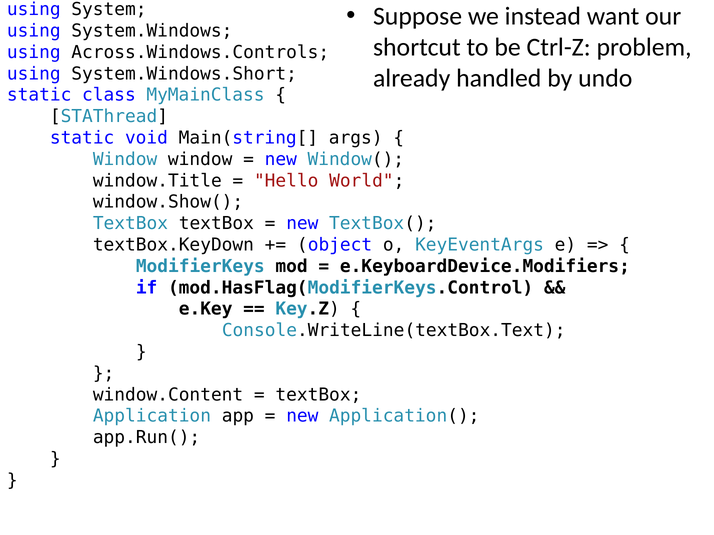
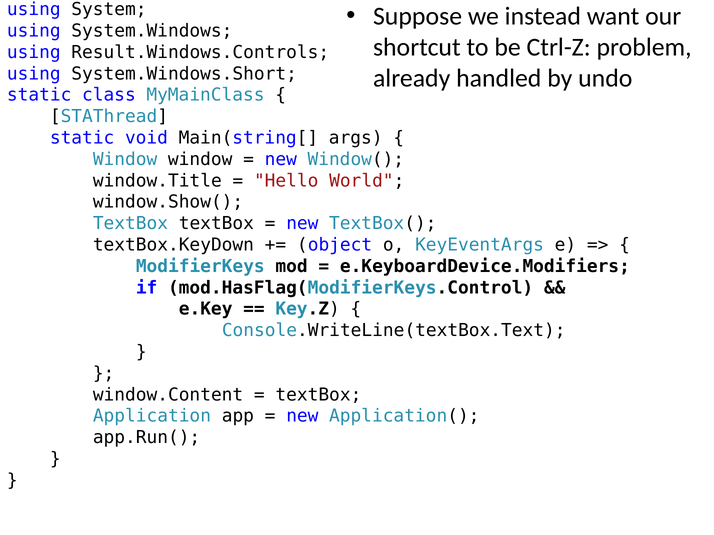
Across.Windows.Controls: Across.Windows.Controls -> Result.Windows.Controls (200, 52)
